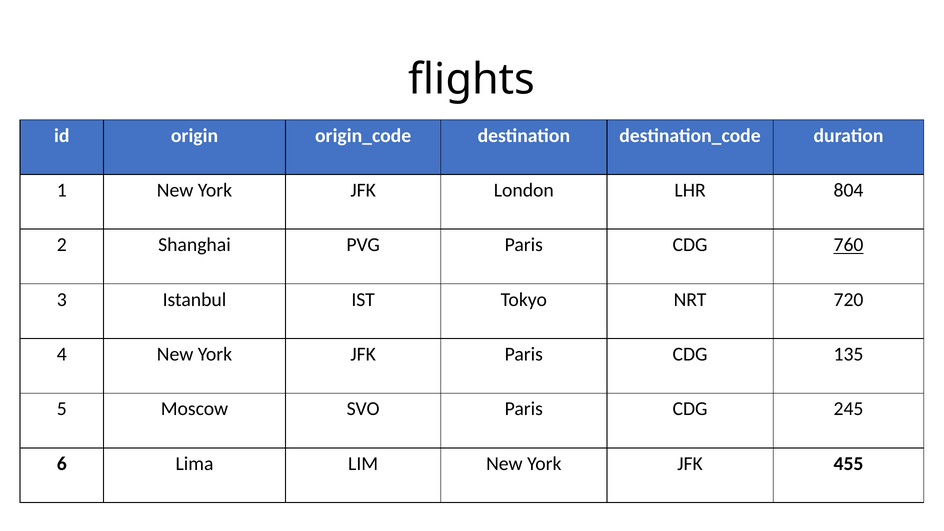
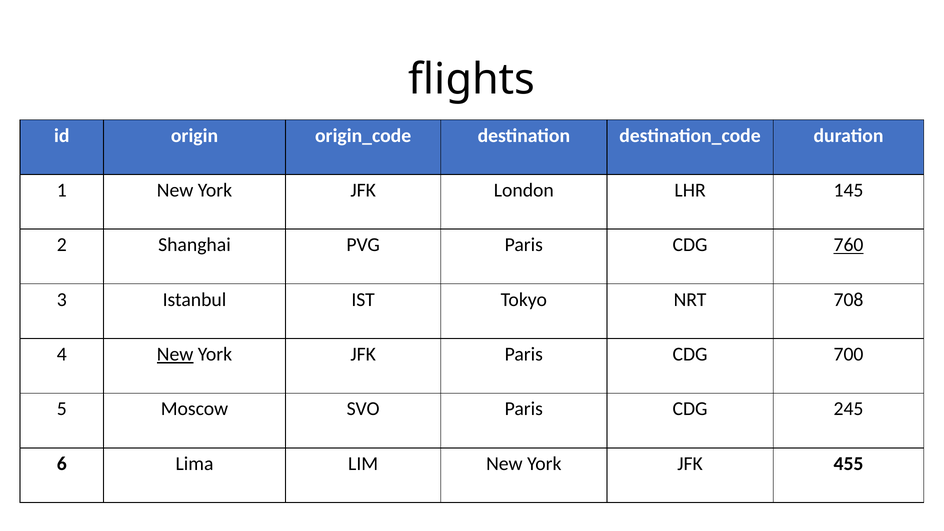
804: 804 -> 145 (849, 190)
720: 720 -> 708 (849, 300)
New underline: none -> present (175, 354)
135: 135 -> 700 (849, 354)
